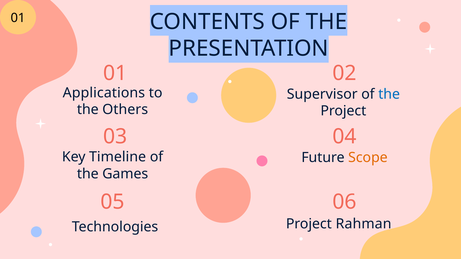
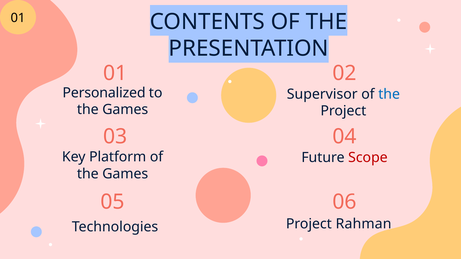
Applications: Applications -> Personalized (104, 93)
Others: Others -> Games (125, 110)
Timeline: Timeline -> Platform (118, 157)
Scope colour: orange -> red (368, 158)
